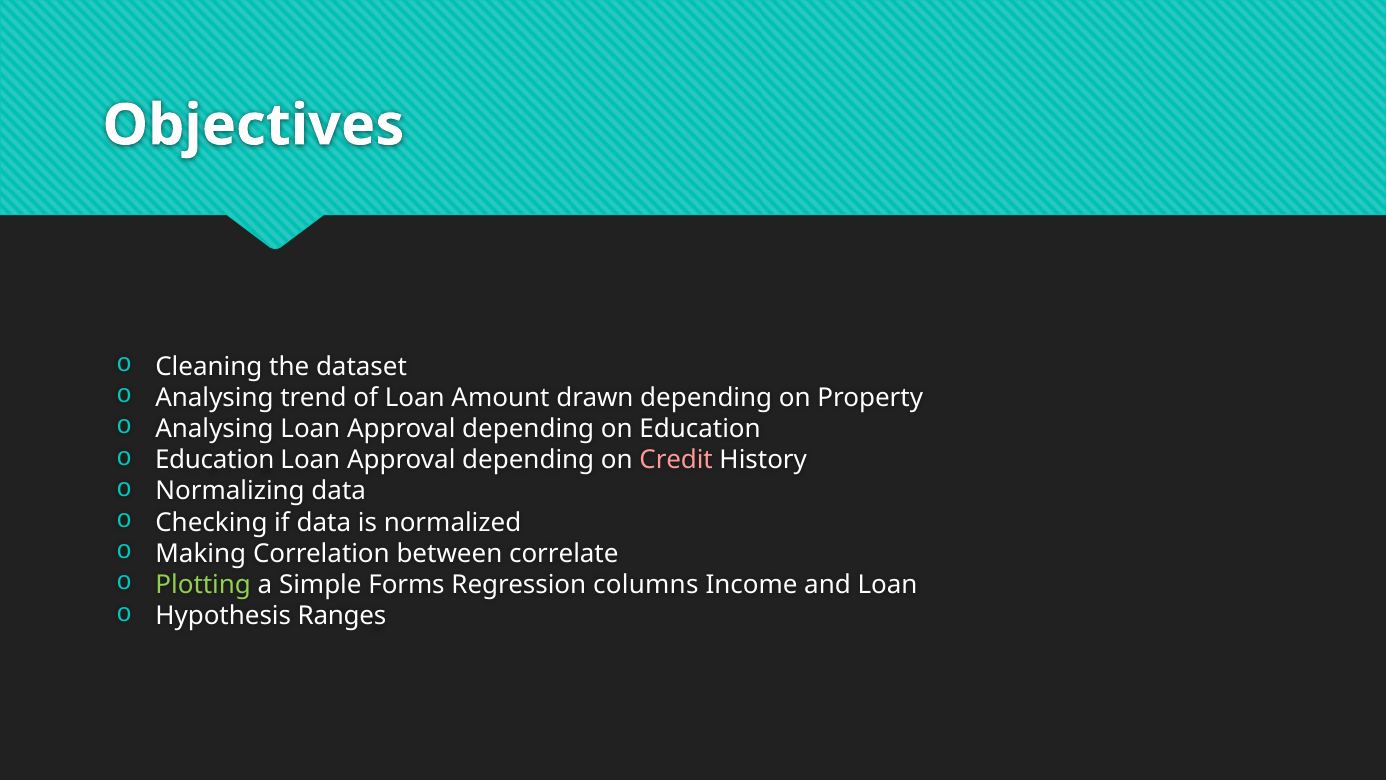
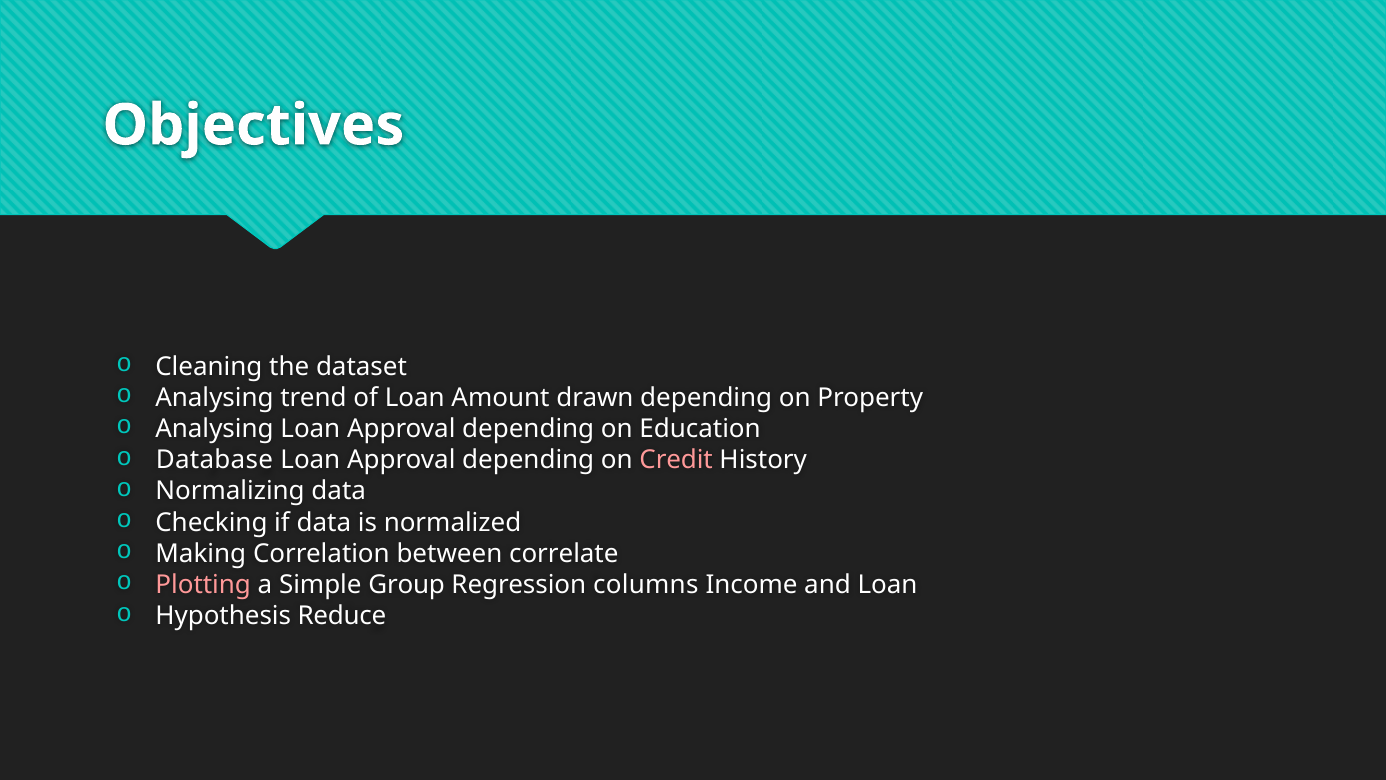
Education: Education -> Database (214, 460)
Plotting colour: light green -> pink (203, 585)
Forms: Forms -> Group (407, 585)
Ranges: Ranges -> Reduce (342, 616)
